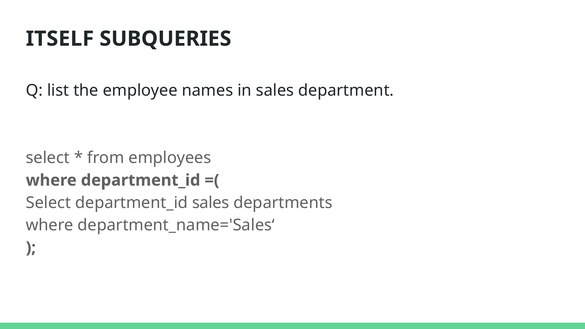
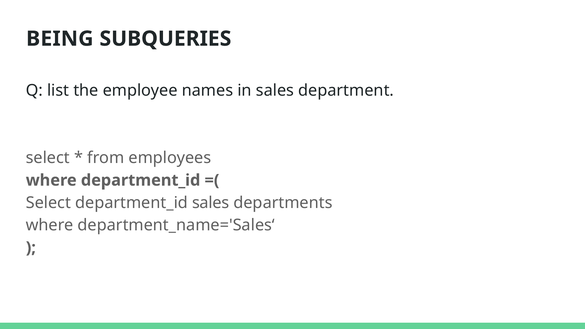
ITSELF: ITSELF -> BEING (60, 39)
